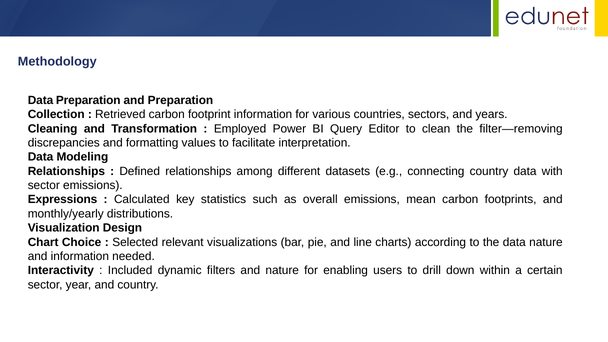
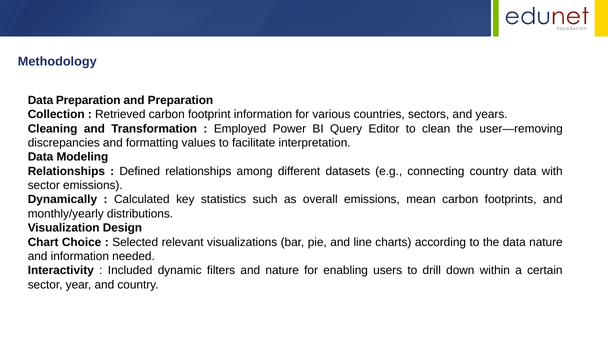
filter—removing: filter—removing -> user—removing (521, 129)
Expressions: Expressions -> Dynamically (62, 200)
